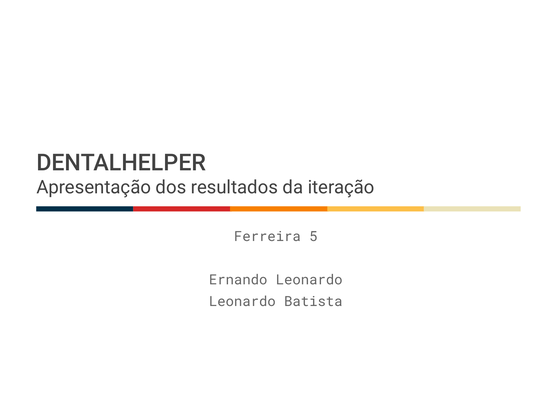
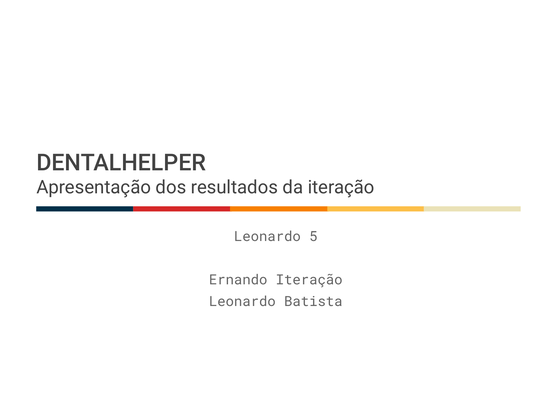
Ferreira: Ferreira -> Leonardo (267, 236)
Ernando Leonardo: Leonardo -> Iteração (309, 280)
